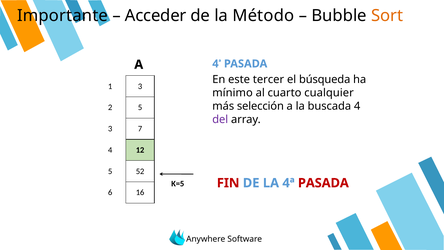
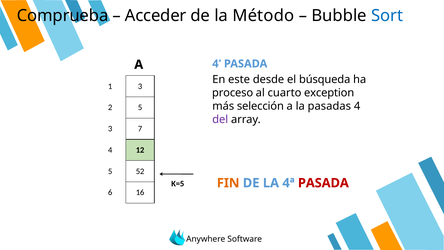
Importante: Importante -> Comprueba (63, 15)
Sort colour: orange -> blue (387, 15)
tercer: tercer -> desde (269, 79)
mínimo: mínimo -> proceso (233, 93)
cualquier: cualquier -> exception (329, 93)
buscada: buscada -> pasadas (329, 106)
FIN colour: red -> orange (228, 183)
